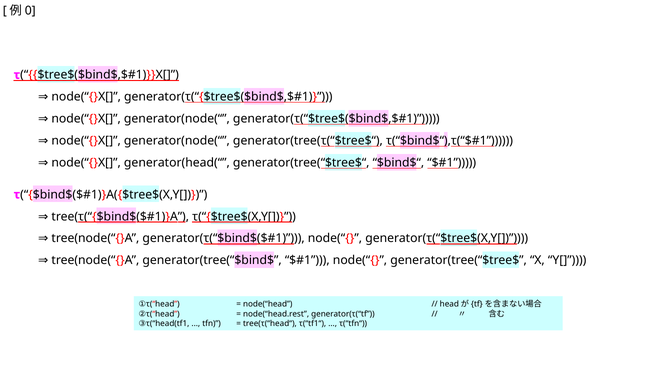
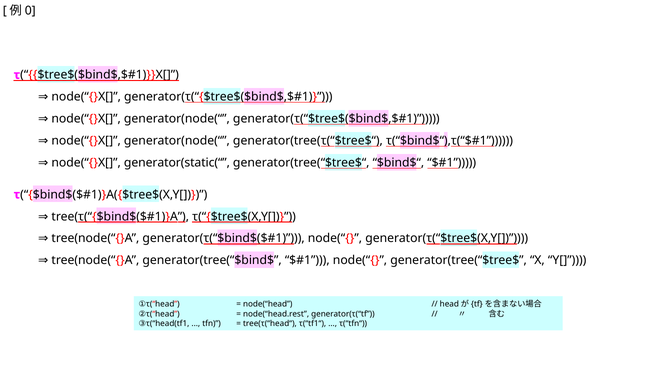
generator(head(“: generator(head(“ -> generator(static(“ (177, 163)
